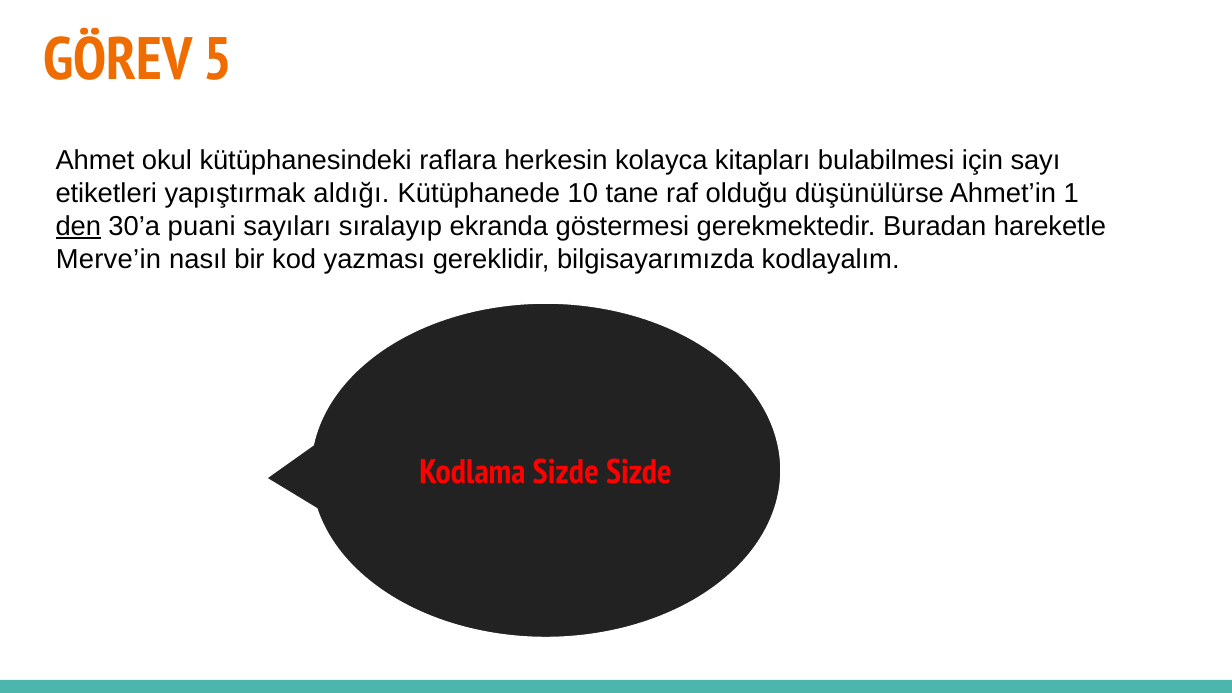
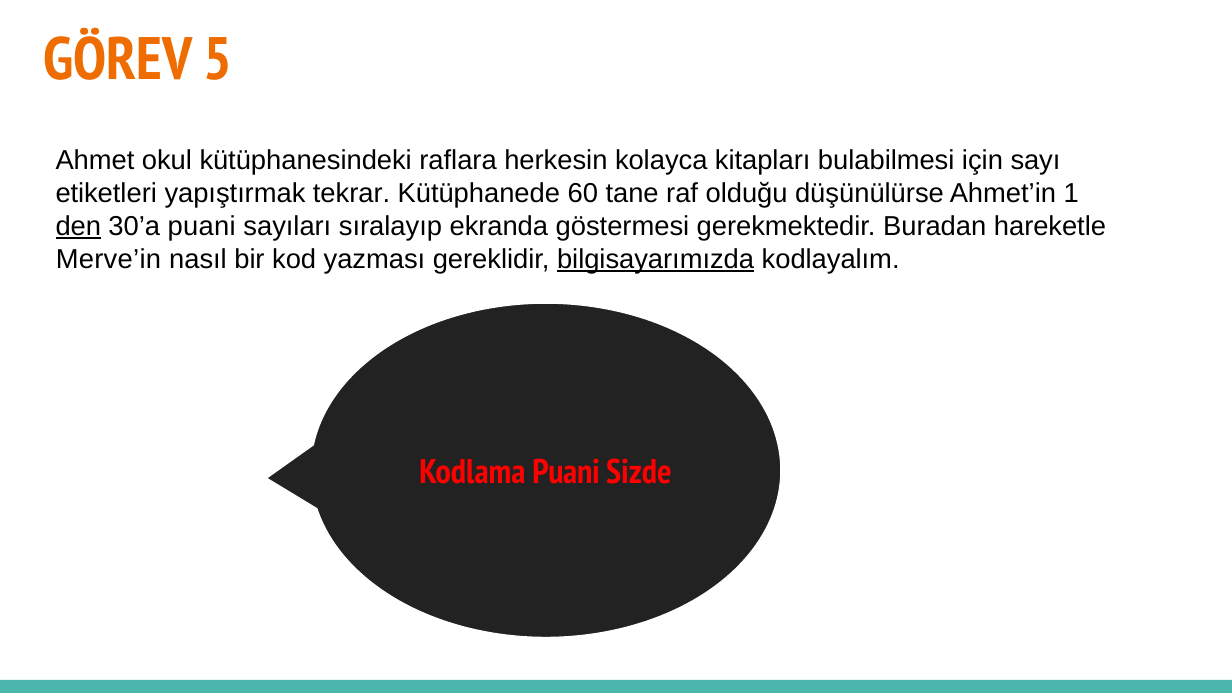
aldığı: aldığı -> tekrar (352, 194)
10: 10 -> 60 (583, 194)
bilgisayarımızda underline: none -> present (656, 259)
Kodlama Sizde: Sizde -> Puani (566, 473)
